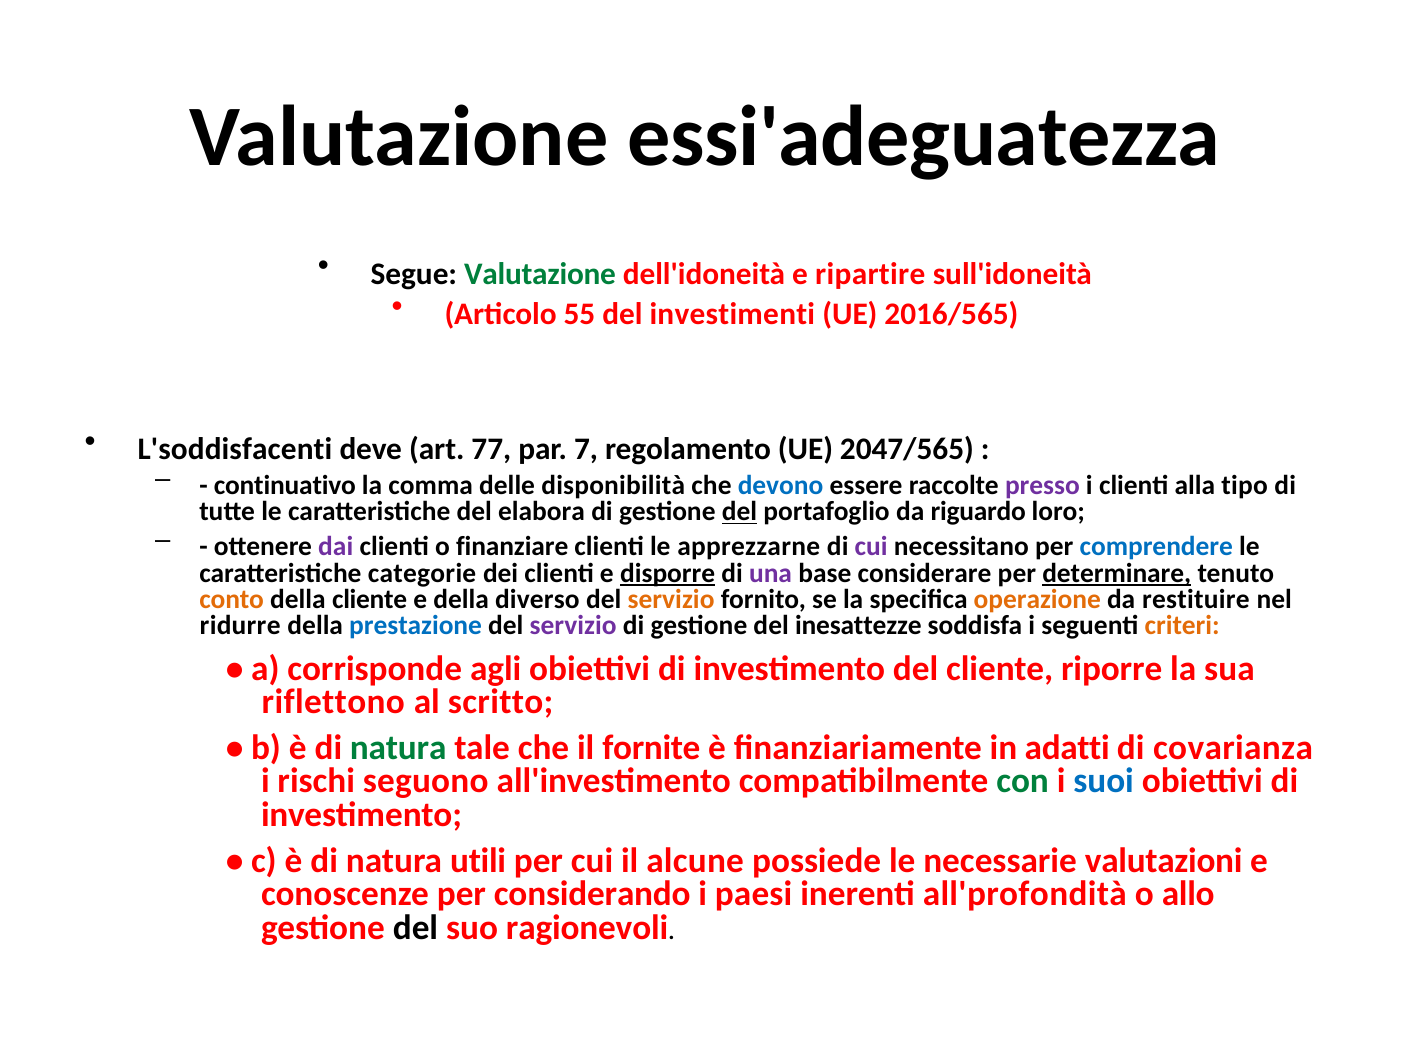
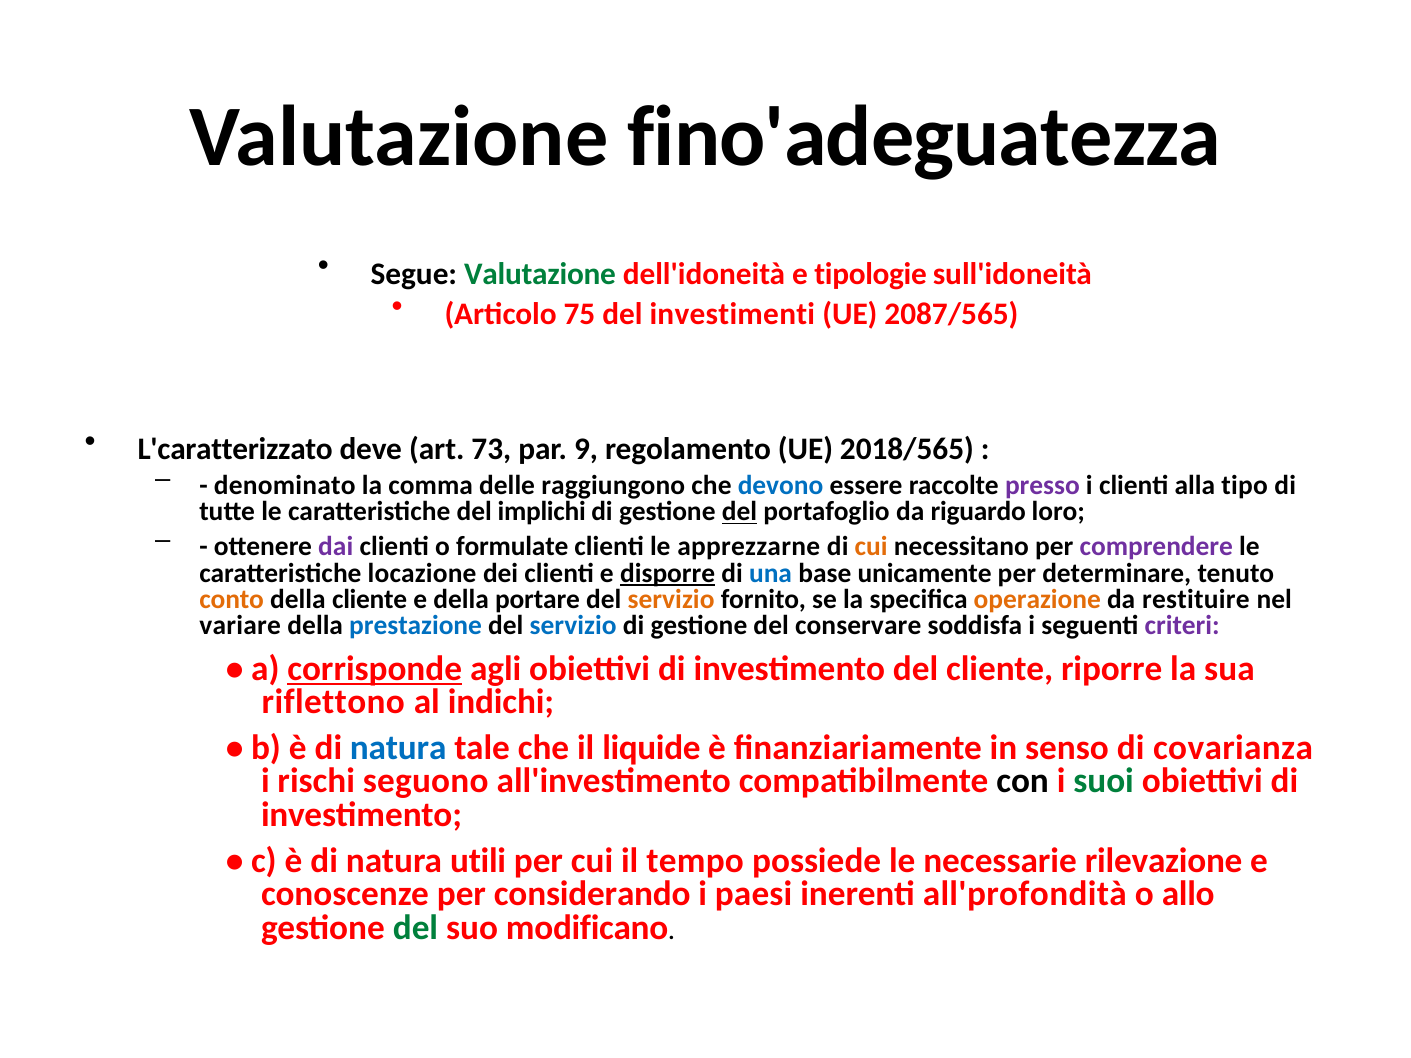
essi'adeguatezza: essi'adeguatezza -> fino'adeguatezza (924, 137)
ripartire: ripartire -> tipologie (871, 274)
55: 55 -> 75 (579, 314)
2016/565: 2016/565 -> 2087/565 (951, 314)
L'soddisfacenti: L'soddisfacenti -> L'caratterizzato (235, 449)
77: 77 -> 73 (491, 449)
7: 7 -> 9 (586, 449)
2047/565: 2047/565 -> 2018/565 (907, 449)
continuativo: continuativo -> denominato (285, 486)
disponibilità: disponibilità -> raggiungono (613, 486)
elabora: elabora -> implichi (542, 512)
finanziare: finanziare -> formulate (512, 547)
cui colour: purple -> orange (871, 547)
comprendere colour: blue -> purple (1156, 547)
categorie: categorie -> locazione (422, 573)
una colour: purple -> blue (771, 573)
considerare: considerare -> unicamente (925, 573)
determinare underline: present -> none (1117, 573)
diverso: diverso -> portare (538, 600)
ridurre: ridurre -> variare (240, 626)
servizio colour: purple -> blue (573, 626)
inesattezze: inesattezze -> conservare (858, 626)
criteri colour: orange -> purple (1182, 626)
corrisponde underline: none -> present (375, 669)
scritto: scritto -> indichi (501, 702)
natura colour: green -> blue (398, 748)
fornite: fornite -> liquide (651, 748)
adatti: adatti -> senso (1067, 748)
con colour: green -> black (1023, 782)
suoi colour: blue -> green (1104, 782)
alcune: alcune -> tempo (695, 861)
valutazioni: valutazioni -> rilevazione (1164, 861)
del colour: black -> green (415, 928)
ragionevoli: ragionevoli -> modificano (587, 928)
